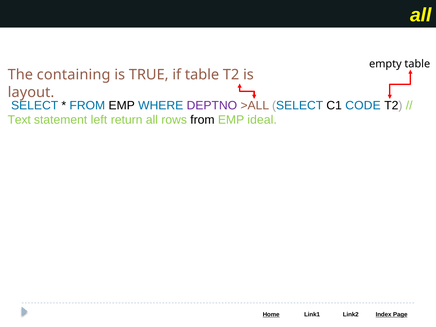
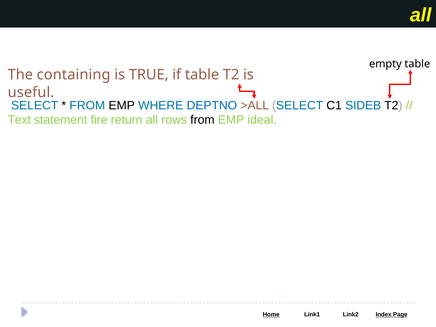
layout: layout -> useful (31, 92)
DEPTNO colour: purple -> blue (212, 105)
CODE: CODE -> SIDEB (363, 105)
left: left -> fire (99, 120)
